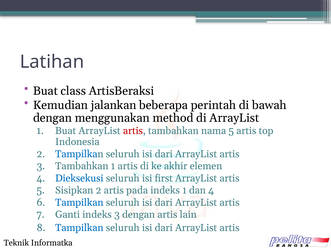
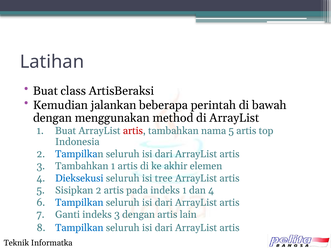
first: first -> tree (164, 178)
